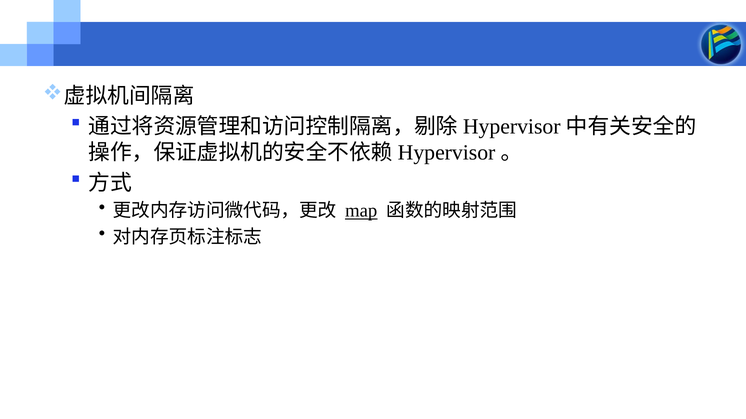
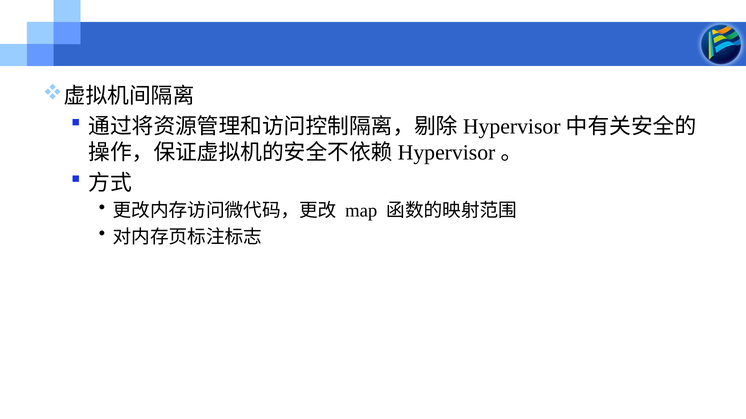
map underline: present -> none (361, 211)
